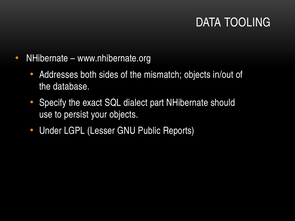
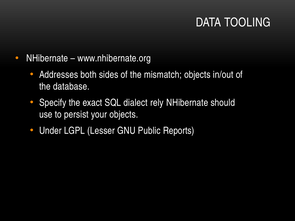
part: part -> rely (157, 103)
